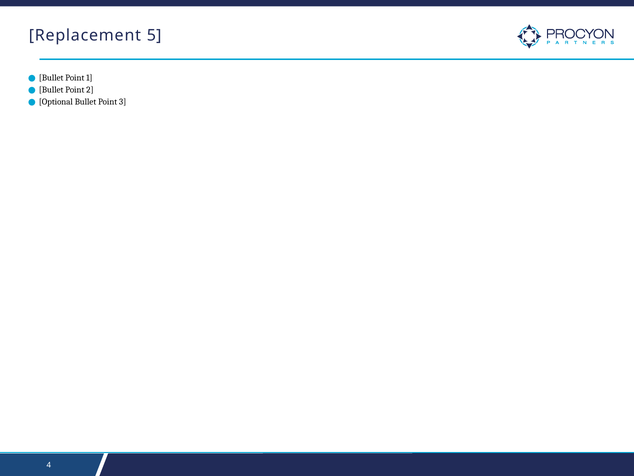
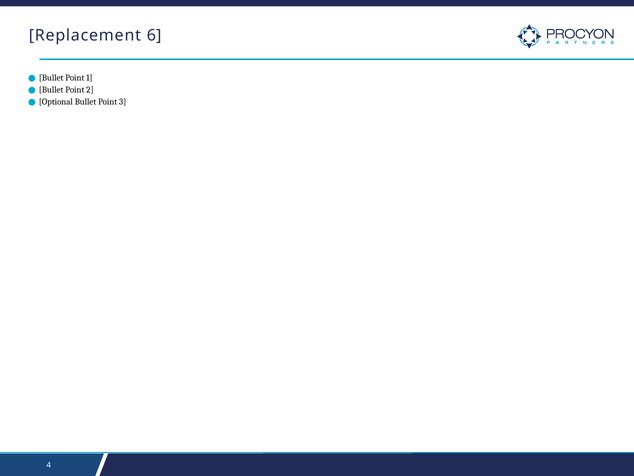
5: 5 -> 6 (154, 36)
